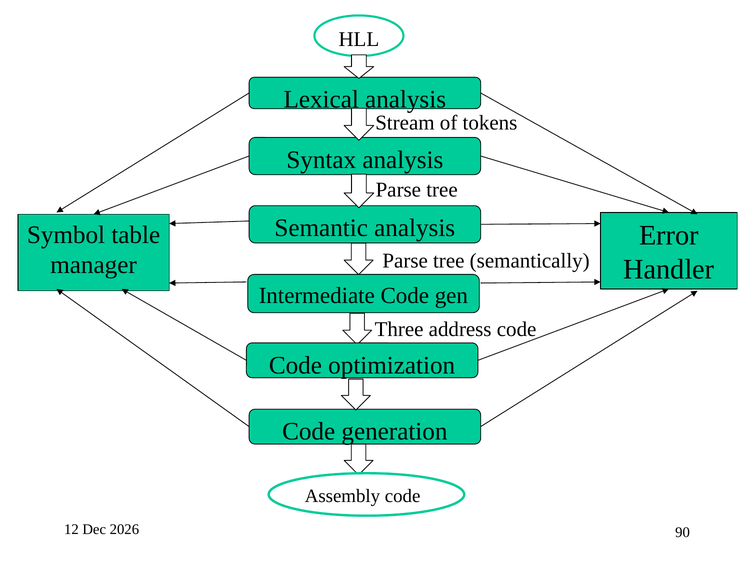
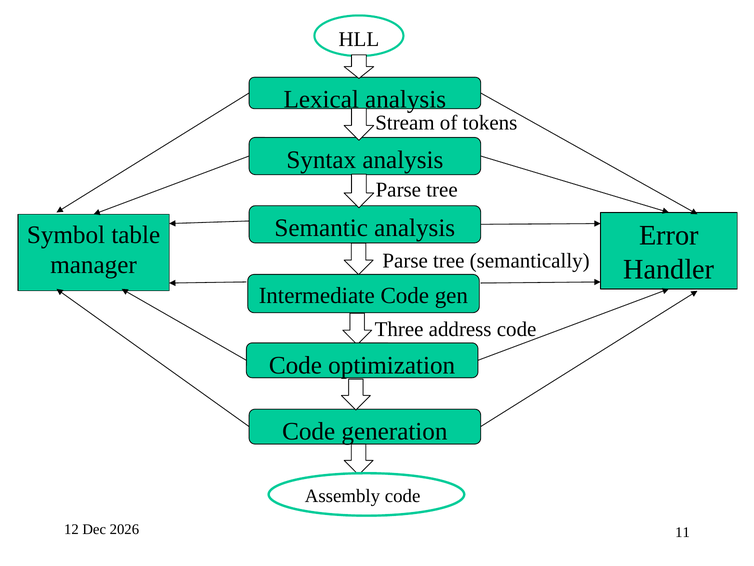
90: 90 -> 11 (683, 532)
